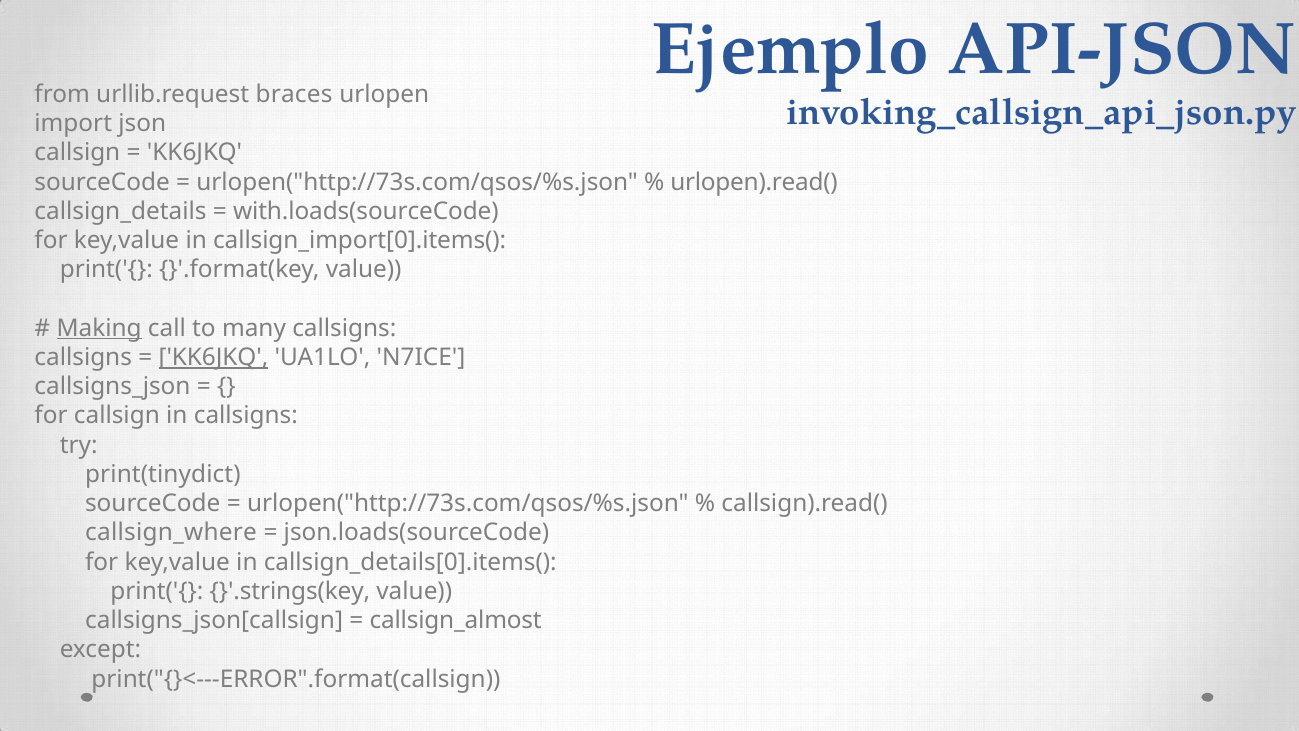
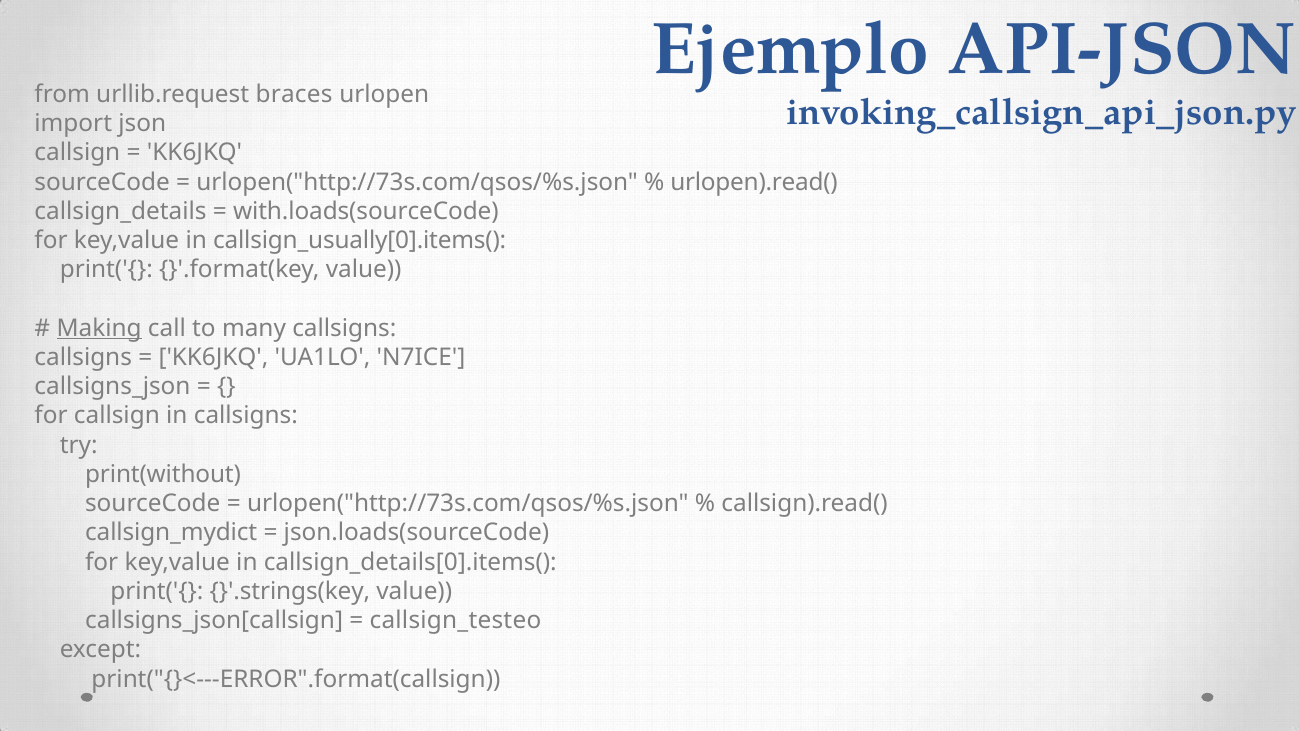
callsign_import[0].items(: callsign_import[0].items( -> callsign_usually[0].items( (360, 240)
KK6JKQ underline: present -> none (213, 357)
print(tinydict: print(tinydict -> print(without (163, 474)
callsign_where: callsign_where -> callsign_mydict (171, 533)
callsign_almost: callsign_almost -> callsign_testeo (455, 620)
